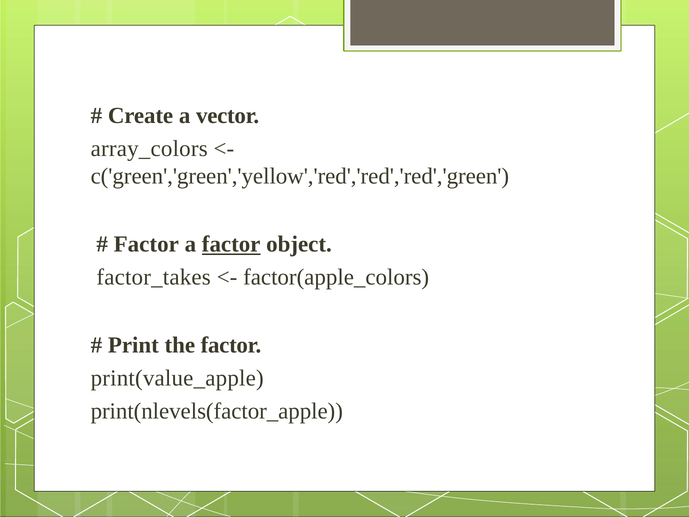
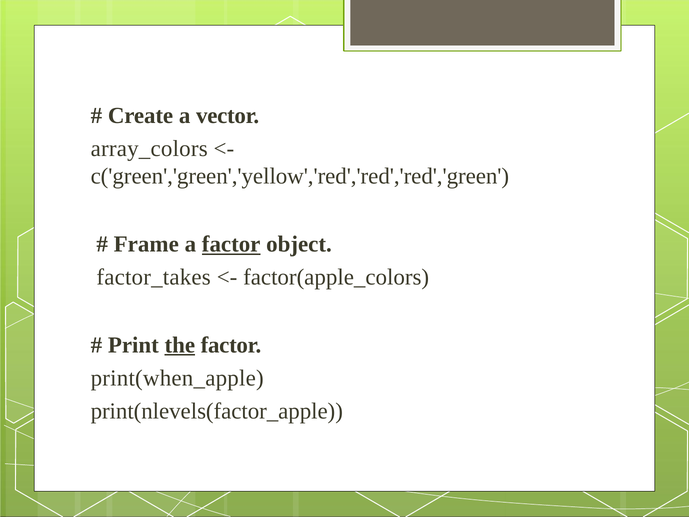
Factor: Factor -> Frame (146, 244)
the underline: none -> present (180, 345)
print(value_apple: print(value_apple -> print(when_apple (177, 378)
